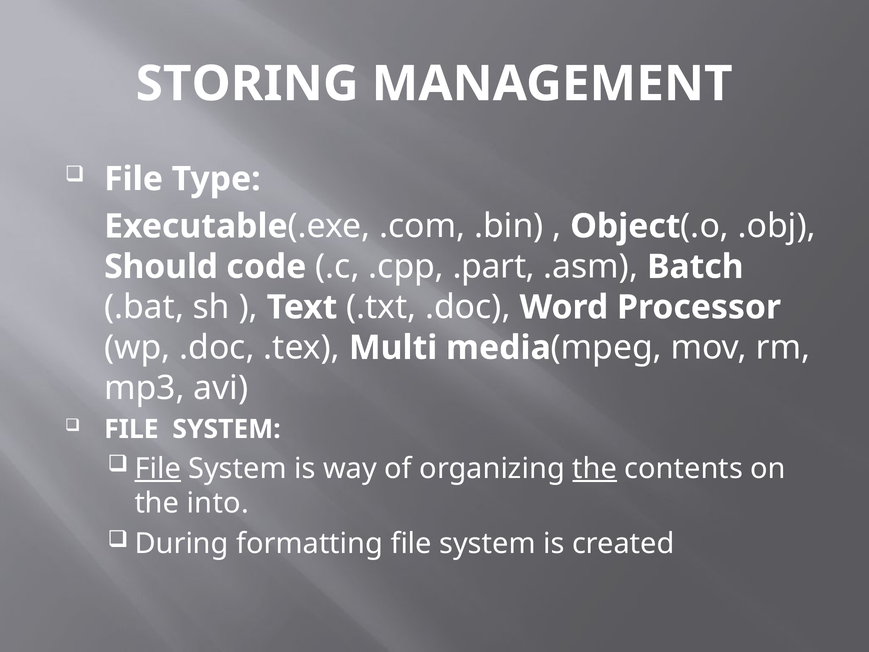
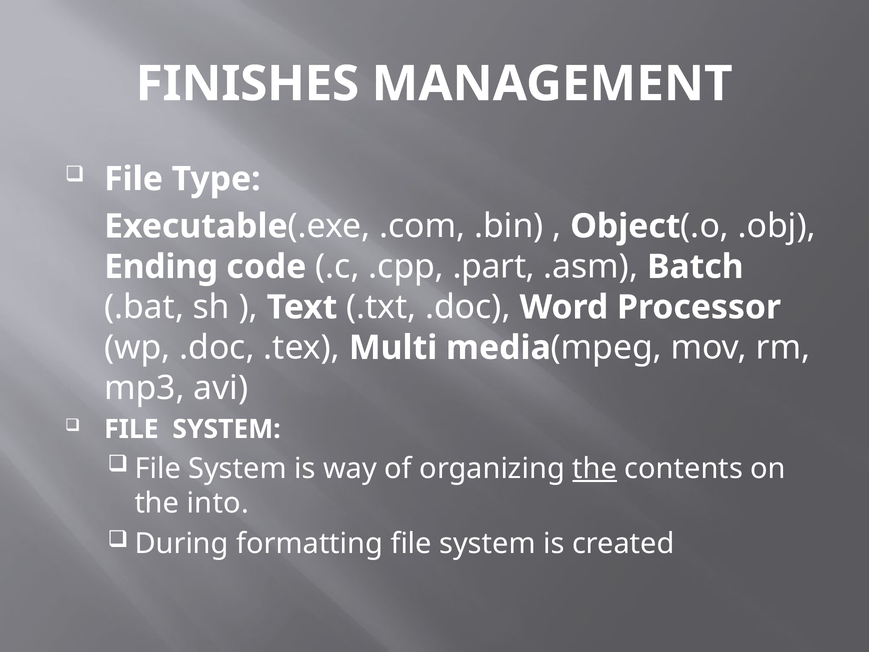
STORING: STORING -> FINISHES (247, 84)
Should: Should -> Ending (161, 267)
File underline: present -> none (158, 468)
